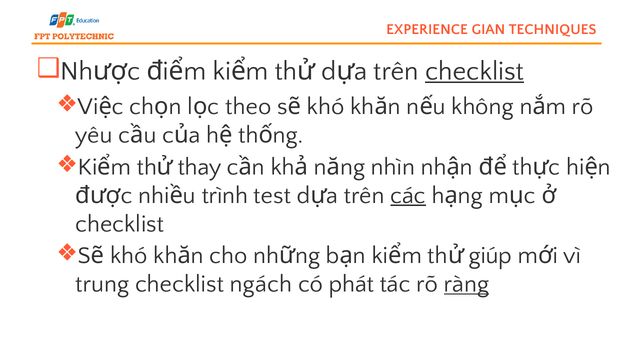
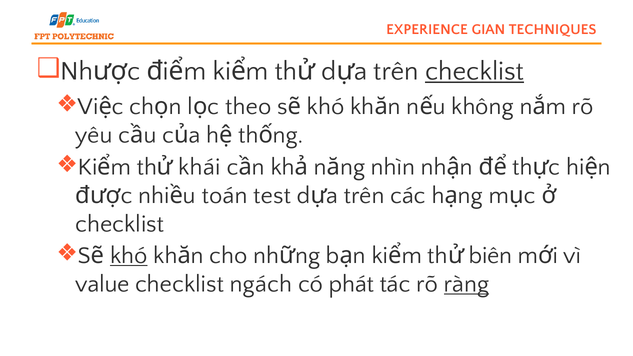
thay: thay -> khái (199, 167)
trình: trình -> toán (225, 195)
các underline: present -> none (408, 195)
khó underline: none -> present (129, 255)
giúp: giúp -> biên (490, 255)
trung: trung -> value (102, 284)
